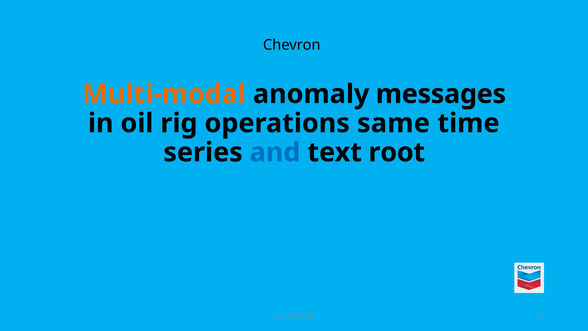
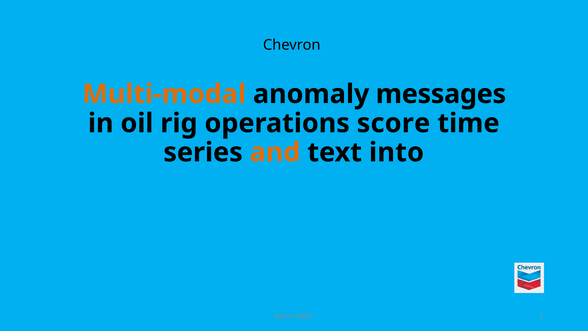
same: same -> score (394, 123)
and colour: blue -> orange (275, 152)
root: root -> into (397, 152)
